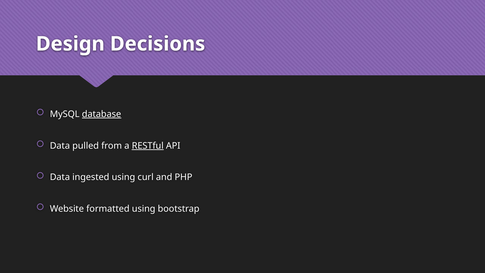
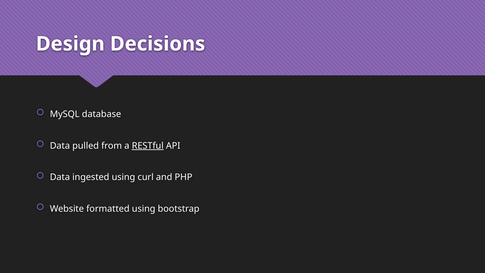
database underline: present -> none (102, 114)
